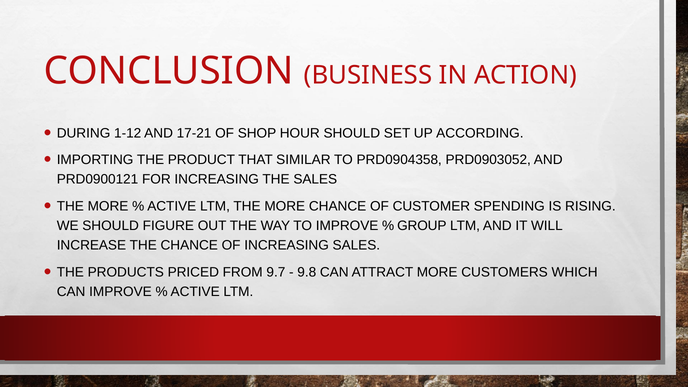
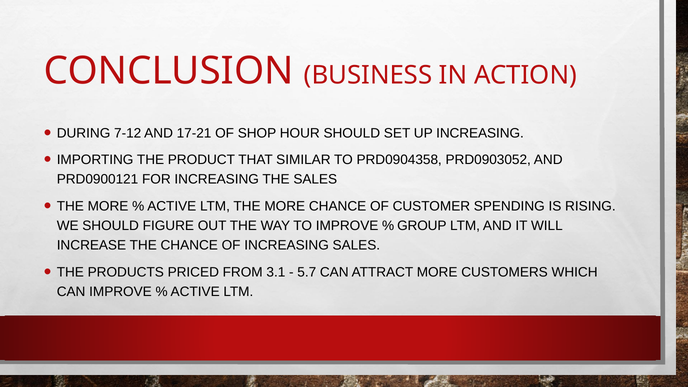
1-12: 1-12 -> 7-12 (128, 133)
UP ACCORDING: ACCORDING -> INCREASING (480, 133)
9.7: 9.7 -> 3.1 (276, 272)
9.8: 9.8 -> 5.7 (307, 272)
